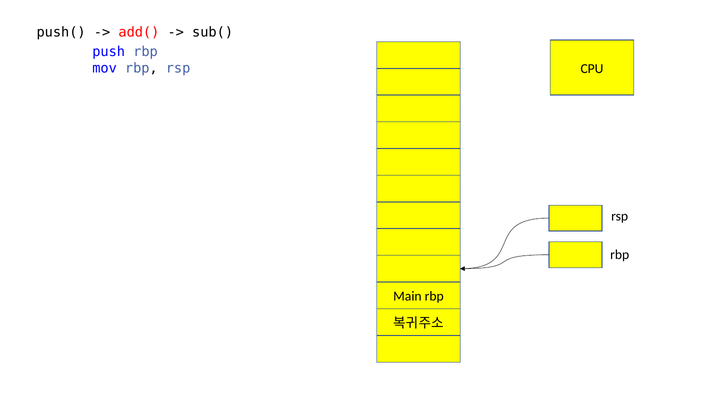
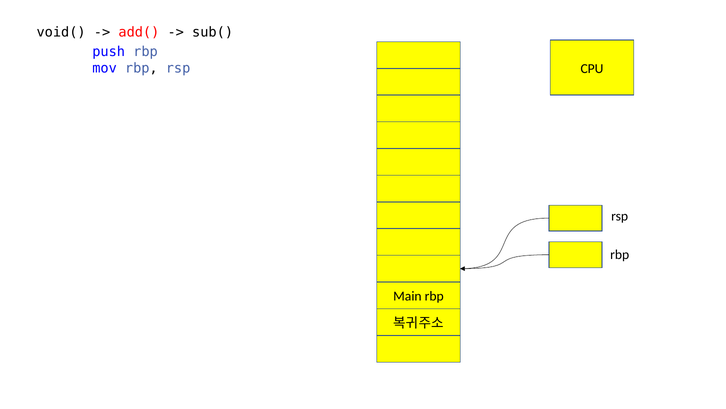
push(: push( -> void( (61, 32)
